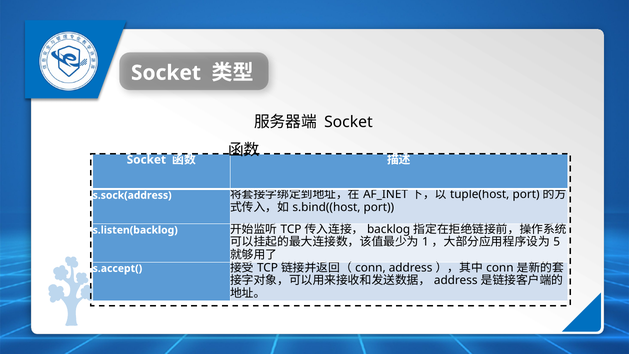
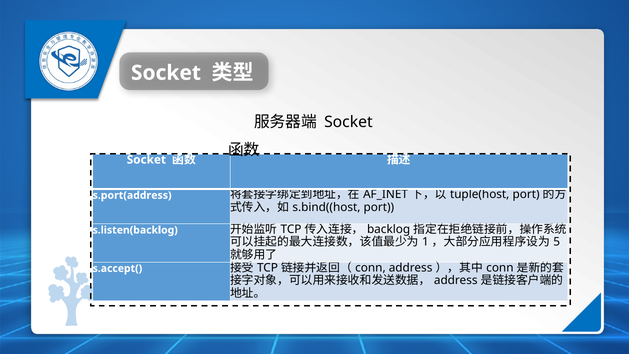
s.sock(address: s.sock(address -> s.port(address (132, 195)
